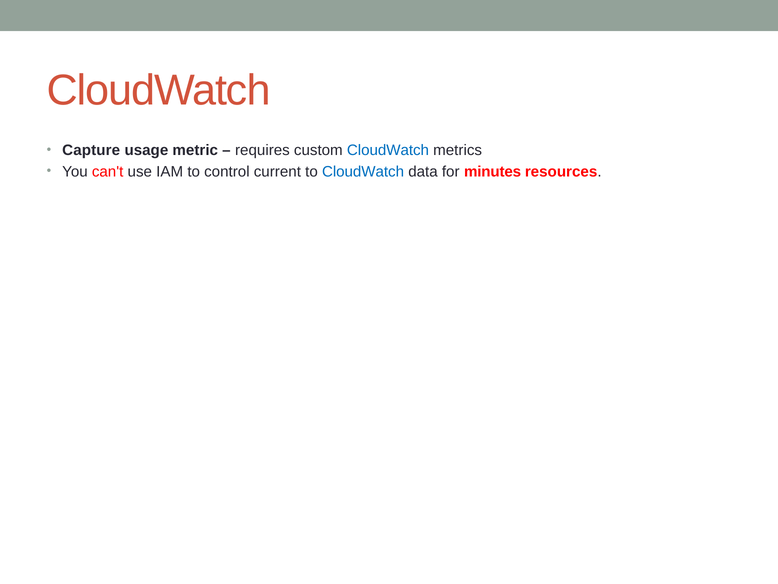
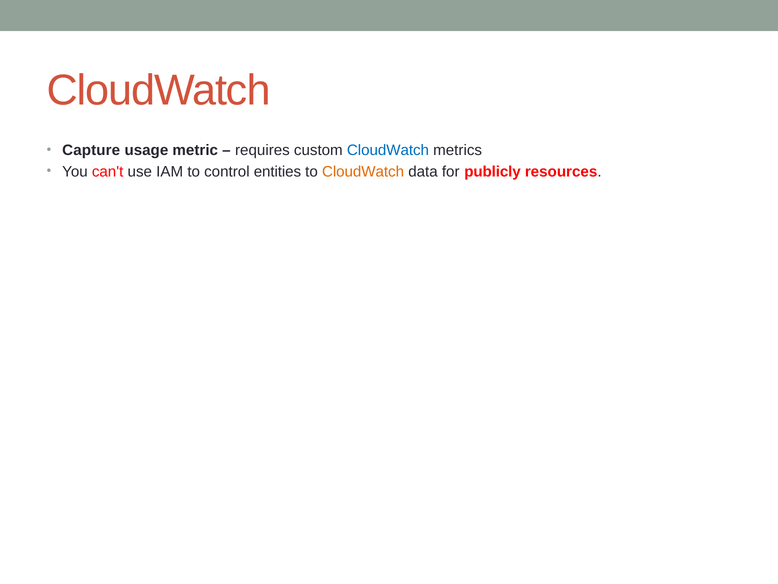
current: current -> entities (277, 171)
CloudWatch colour: blue -> orange (363, 171)
minutes: minutes -> publicly (493, 171)
